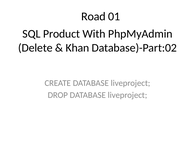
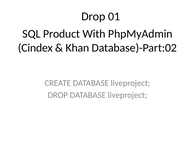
Road: Road -> Drop (93, 17)
Delete: Delete -> Cindex (35, 48)
